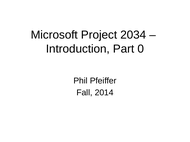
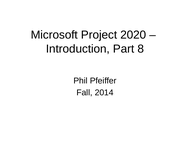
2034: 2034 -> 2020 (133, 35)
0: 0 -> 8 (141, 49)
